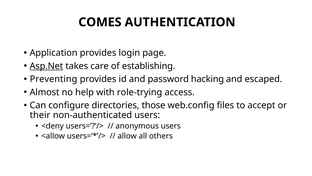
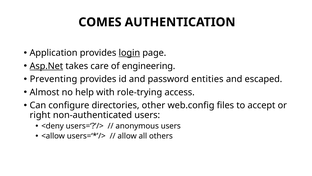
login underline: none -> present (129, 53)
establishing: establishing -> engineering (149, 66)
hacking: hacking -> entities (207, 79)
those: those -> other (153, 105)
their: their -> right (40, 115)
